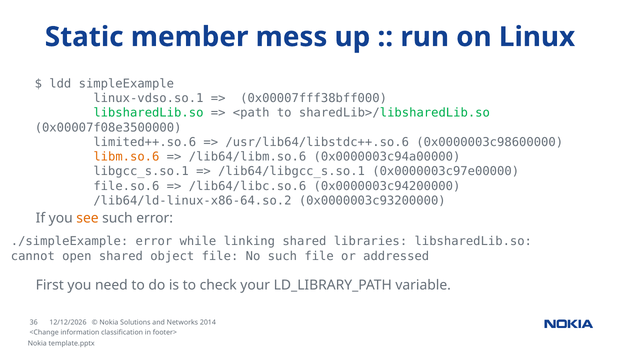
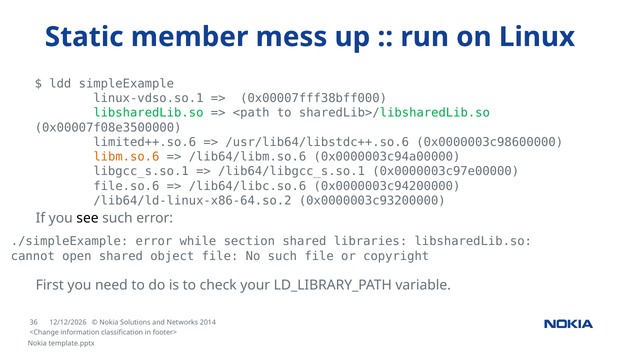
see colour: orange -> black (88, 218)
linking: linking -> section (249, 242)
addressed: addressed -> copyright (396, 256)
